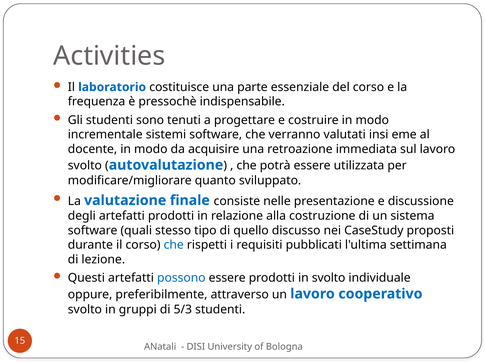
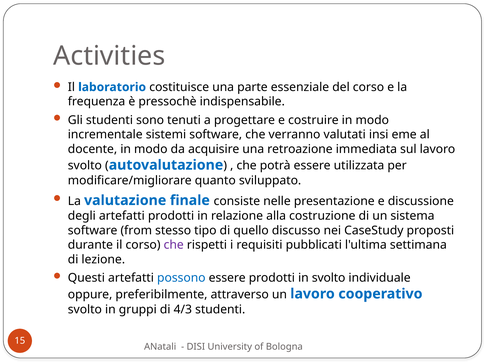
quali: quali -> from (136, 231)
che colour: blue -> purple (174, 245)
5/3: 5/3 -> 4/3 (183, 310)
